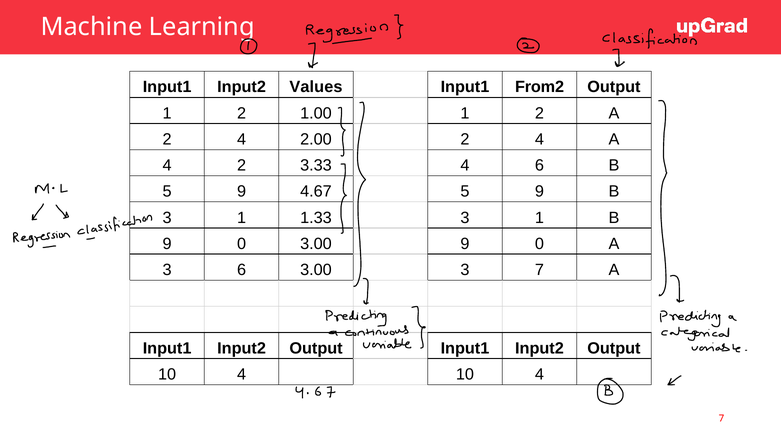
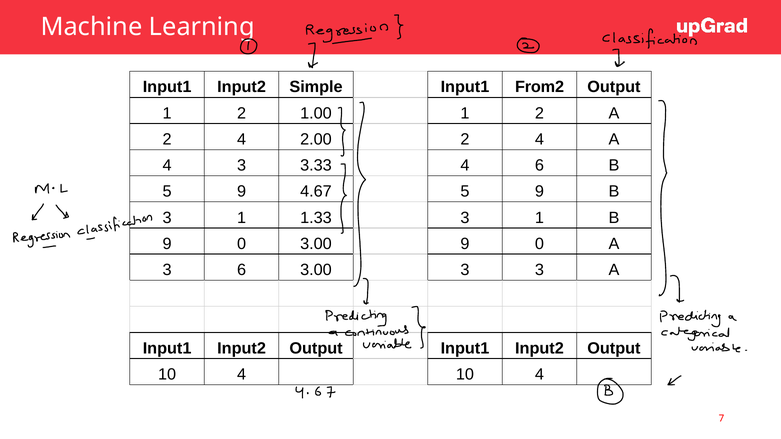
Values: Values -> Simple (316, 87)
4 2: 2 -> 3 (242, 166)
3 7: 7 -> 3 (539, 270)
